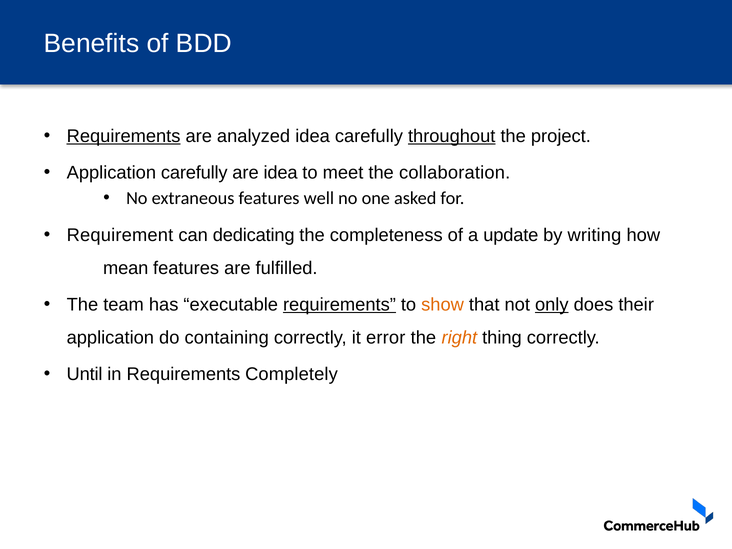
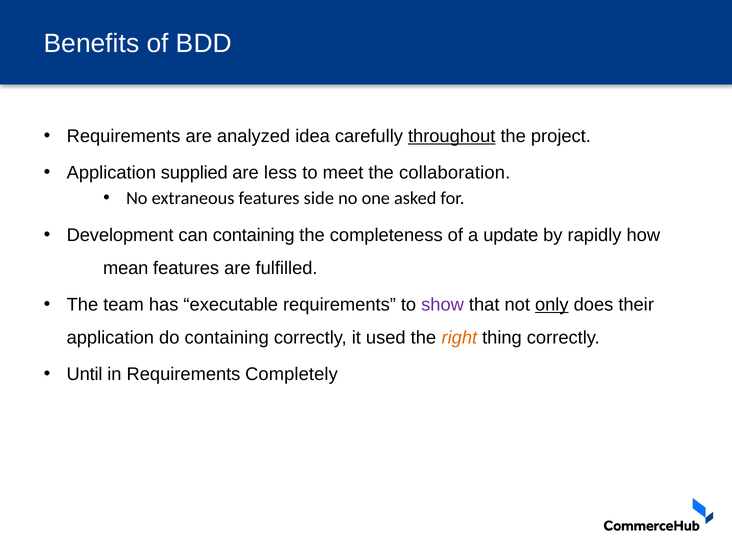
Requirements underline: present -> none (124, 136)
Application carefully: carefully -> supplied (194, 173)
are idea: idea -> less (280, 173)
well: well -> side (319, 198)
Requirement: Requirement -> Development (120, 235)
can dedicating: dedicating -> containing (254, 235)
writing: writing -> rapidly (595, 235)
requirements underline: present -> none (339, 305)
show colour: orange -> purple (443, 305)
error: error -> used (386, 338)
